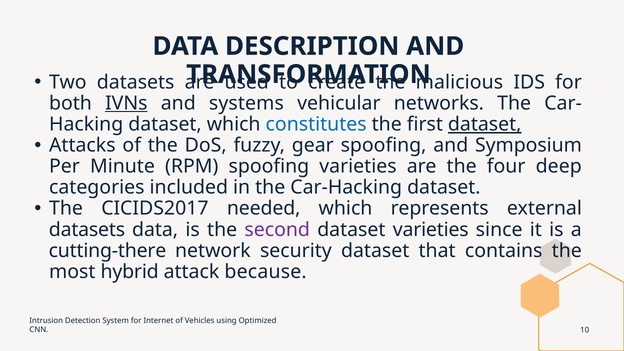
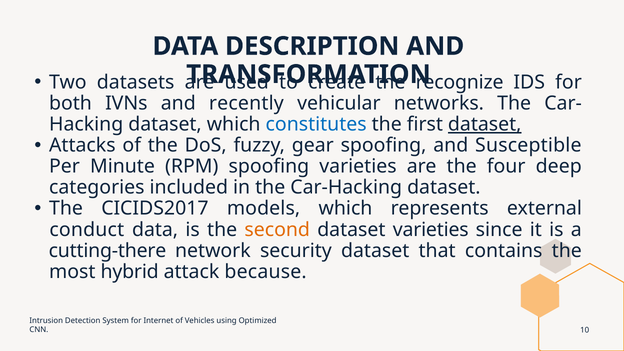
malicious: malicious -> recognize (460, 82)
IVNs underline: present -> none (126, 103)
systems: systems -> recently (246, 103)
Symposium: Symposium -> Susceptible (528, 145)
needed: needed -> models (264, 209)
datasets: datasets -> conduct (87, 230)
second colour: purple -> orange (277, 230)
